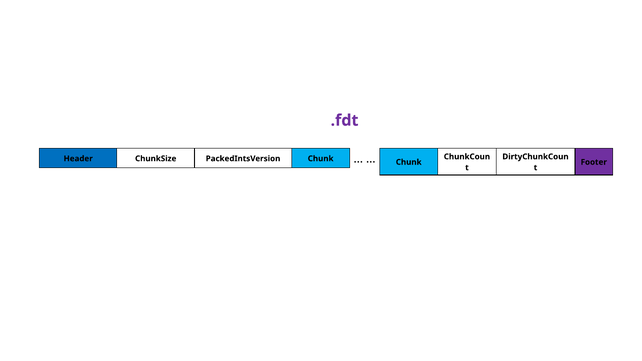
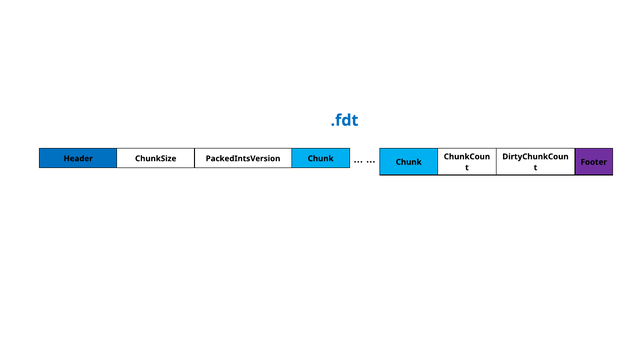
.fdt colour: purple -> blue (344, 120)
